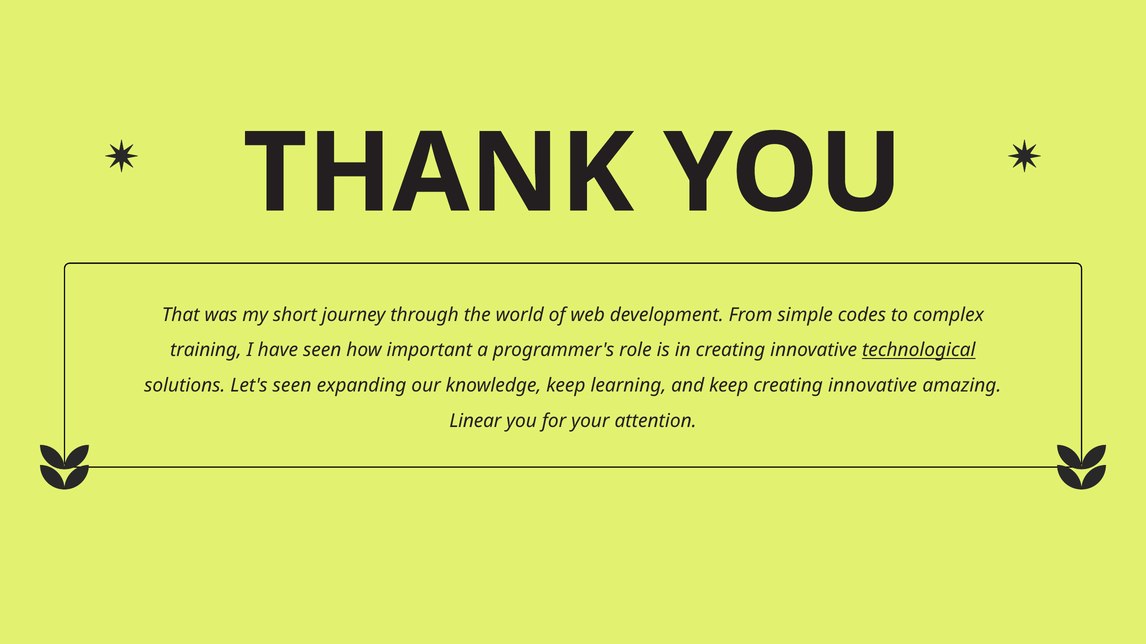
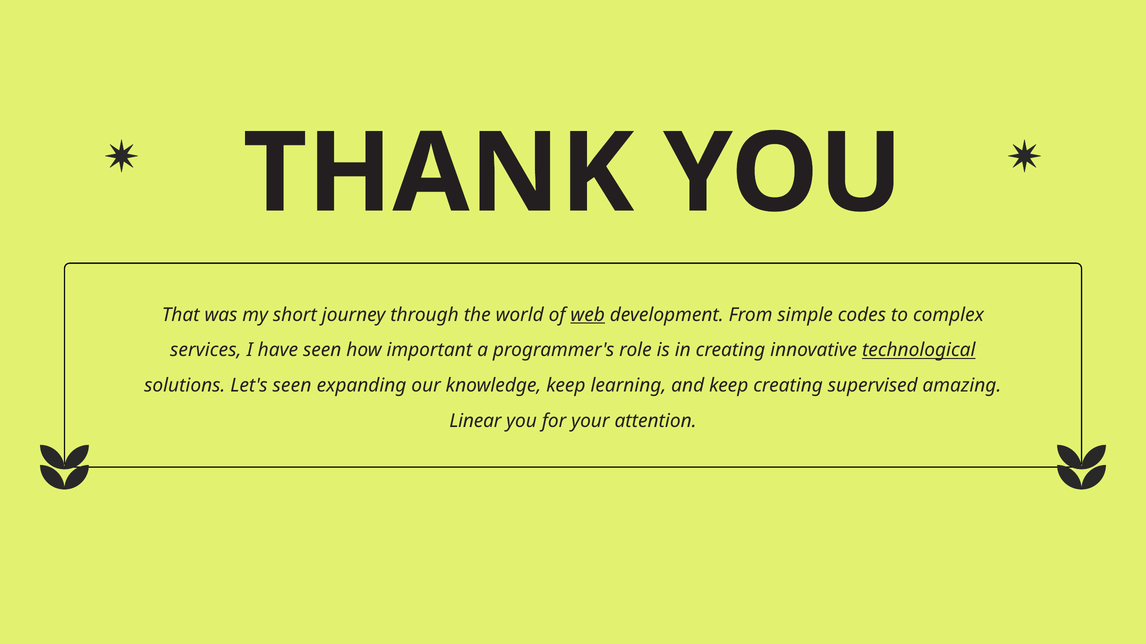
web underline: none -> present (588, 315)
training: training -> services (206, 350)
keep creating innovative: innovative -> supervised (873, 386)
